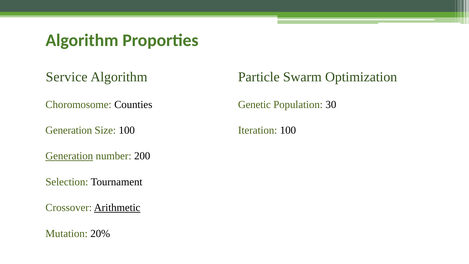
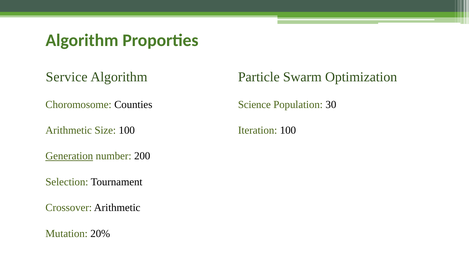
Genetic: Genetic -> Science (254, 104)
Generation: Generation -> Arithmetic (69, 130)
Arithmetic underline: present -> none (117, 208)
